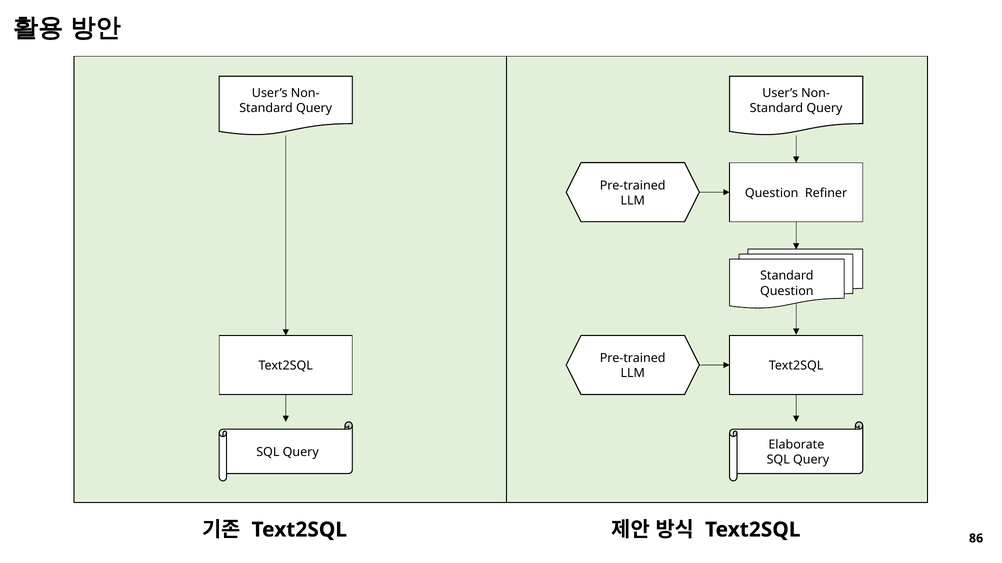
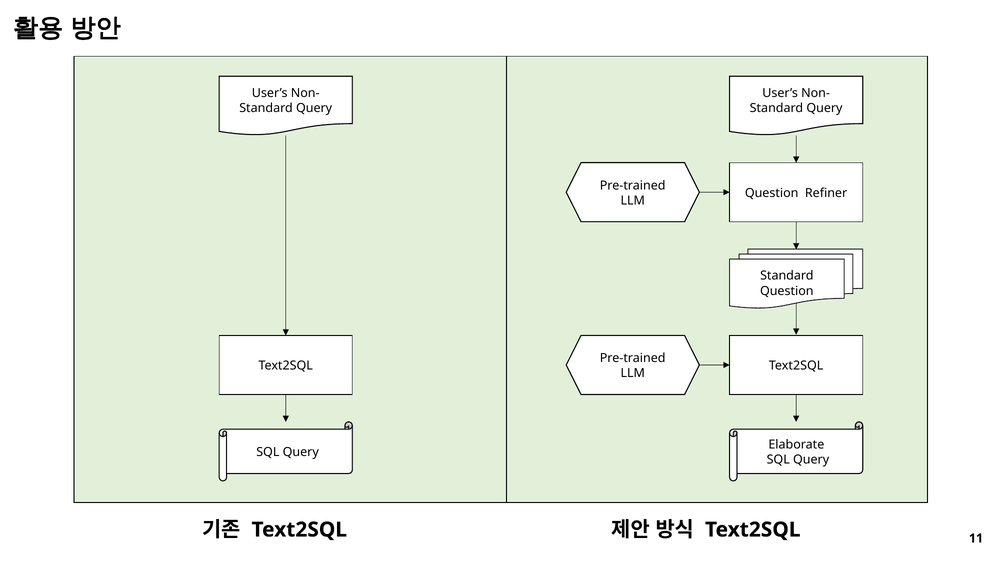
86: 86 -> 11 (976, 539)
